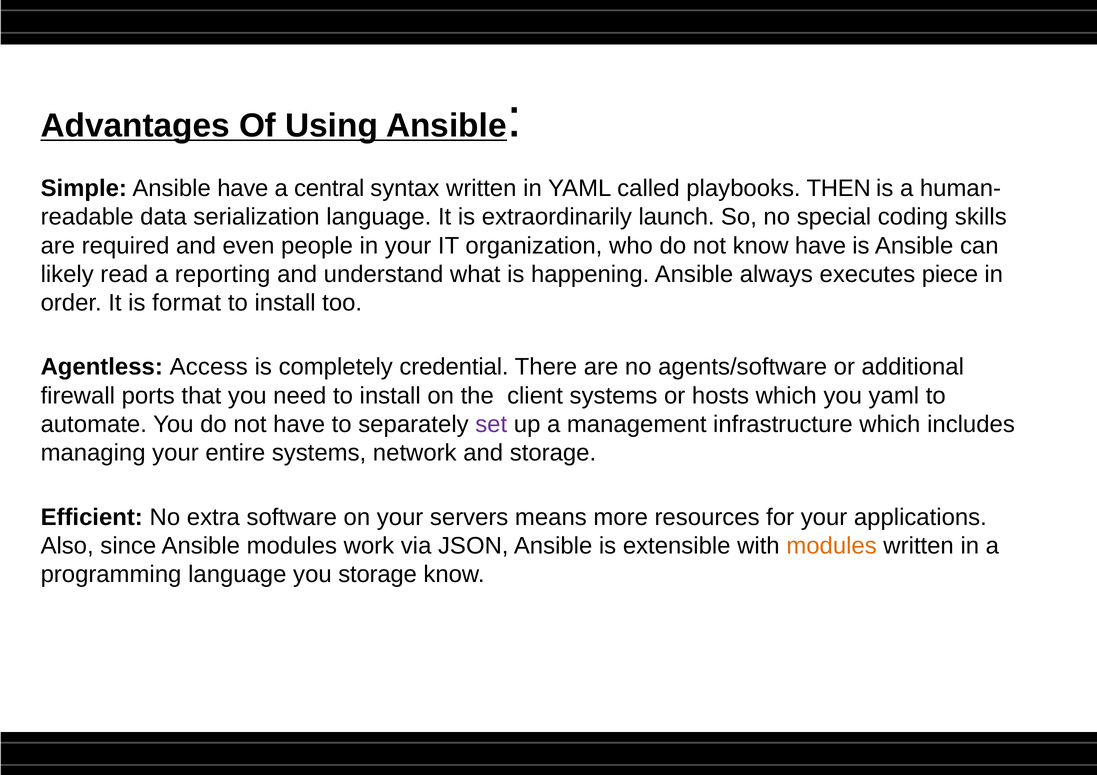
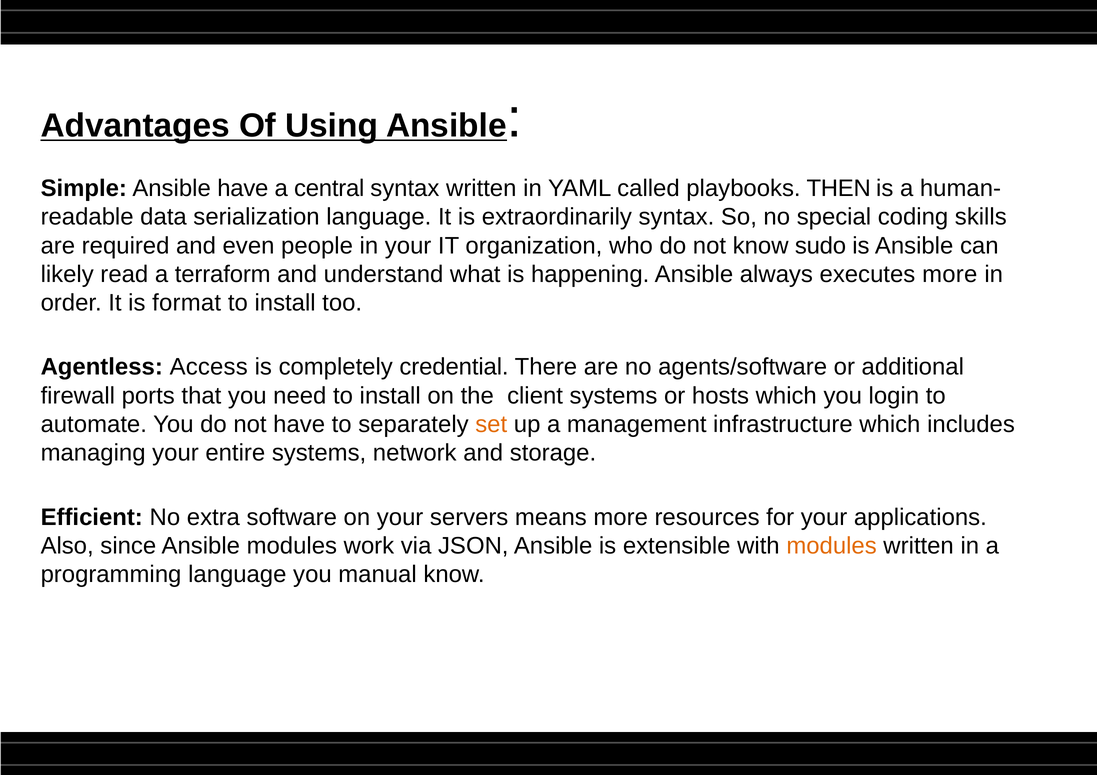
extraordinarily launch: launch -> syntax (676, 217)
know have: have -> sudo (821, 246)
reporting: reporting -> terraform (223, 274)
executes piece: piece -> more (950, 274)
you yaml: yaml -> login (894, 396)
set colour: purple -> orange (491, 425)
you storage: storage -> manual (378, 575)
